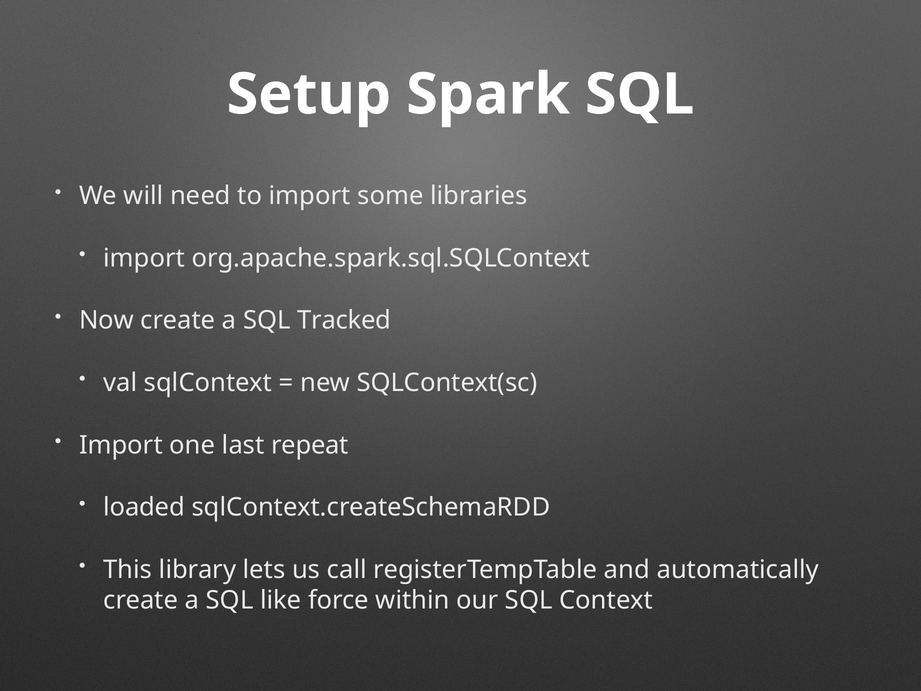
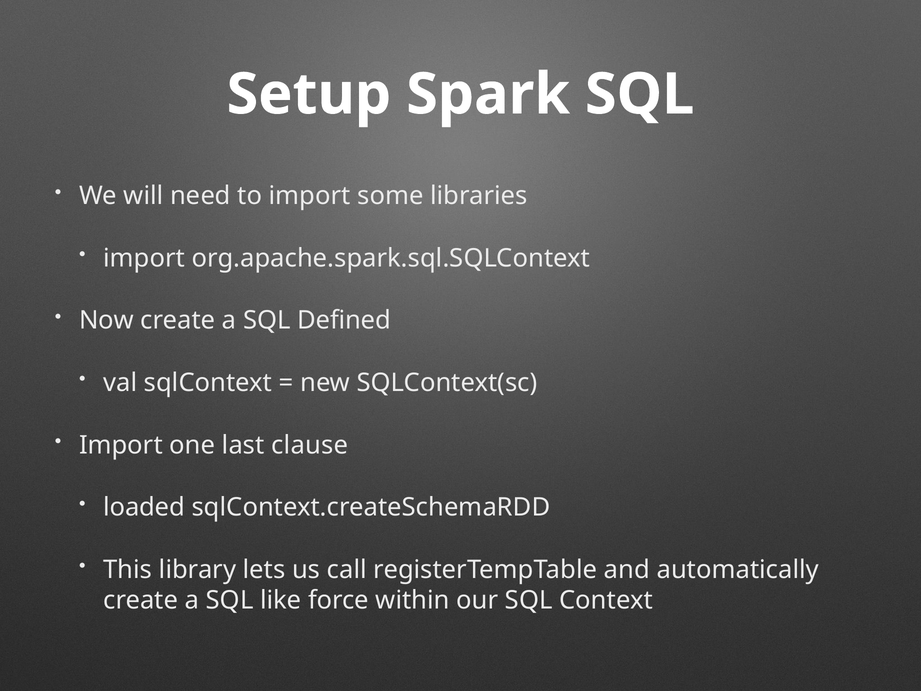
Tracked: Tracked -> Defined (344, 320)
repeat: repeat -> clause (310, 445)
